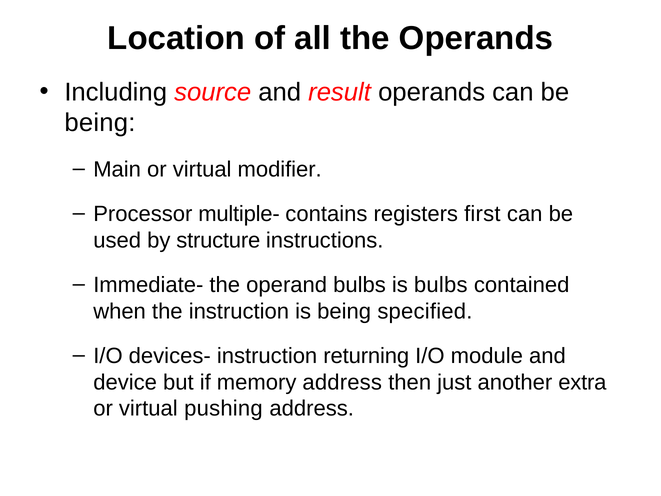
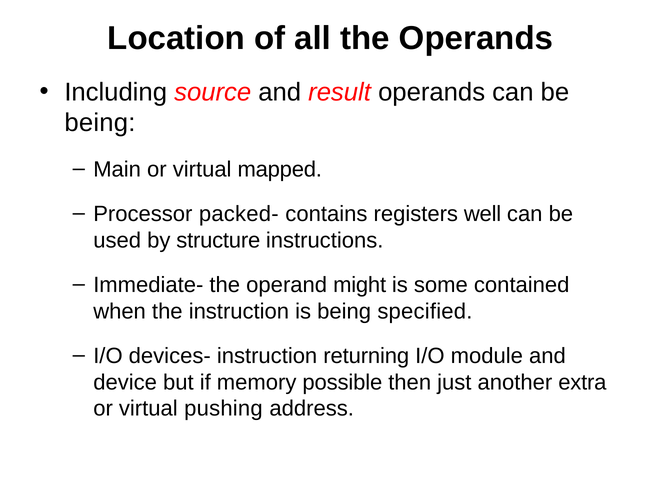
modifier: modifier -> mapped (280, 169)
multiple-: multiple- -> packed- (239, 214)
first: first -> well (483, 214)
operand bulbs: bulbs -> might (360, 285)
is bulbs: bulbs -> some (441, 285)
memory address: address -> possible (342, 382)
